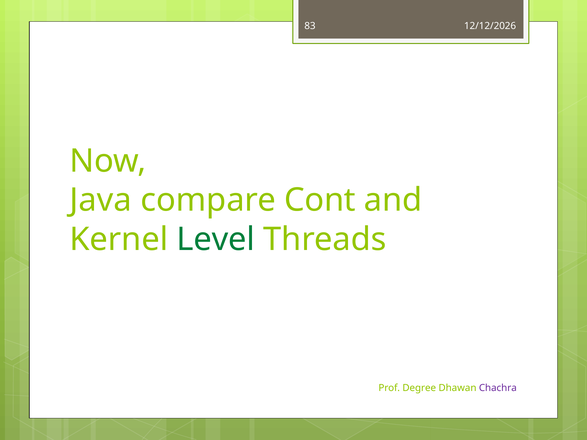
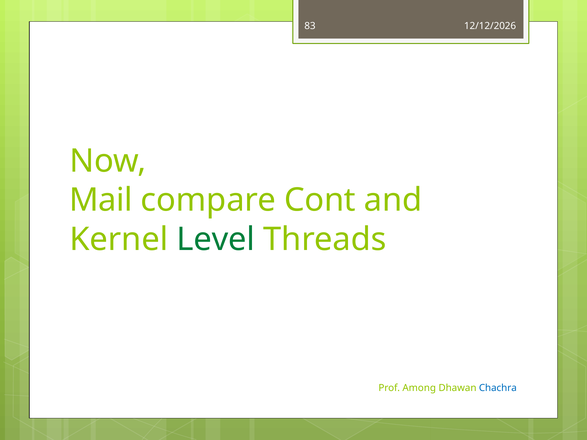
Java: Java -> Mail (101, 200)
Degree: Degree -> Among (419, 388)
Chachra colour: purple -> blue (498, 388)
